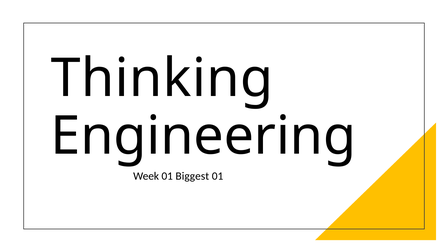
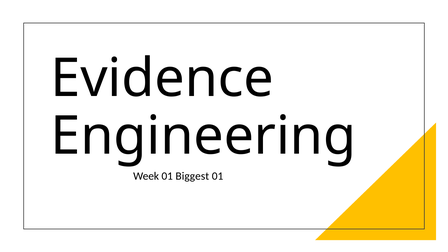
Thinking: Thinking -> Evidence (162, 78)
